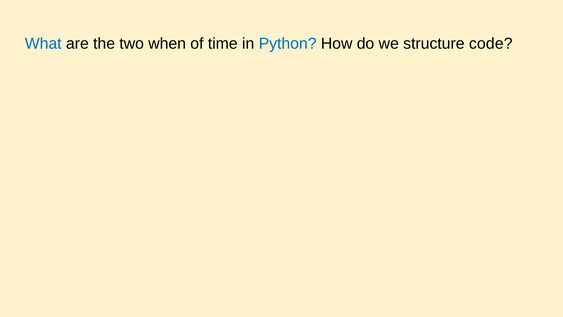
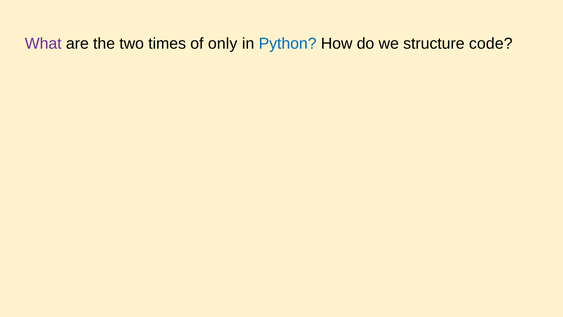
What colour: blue -> purple (43, 44)
when: when -> times (167, 44)
time: time -> only (223, 44)
